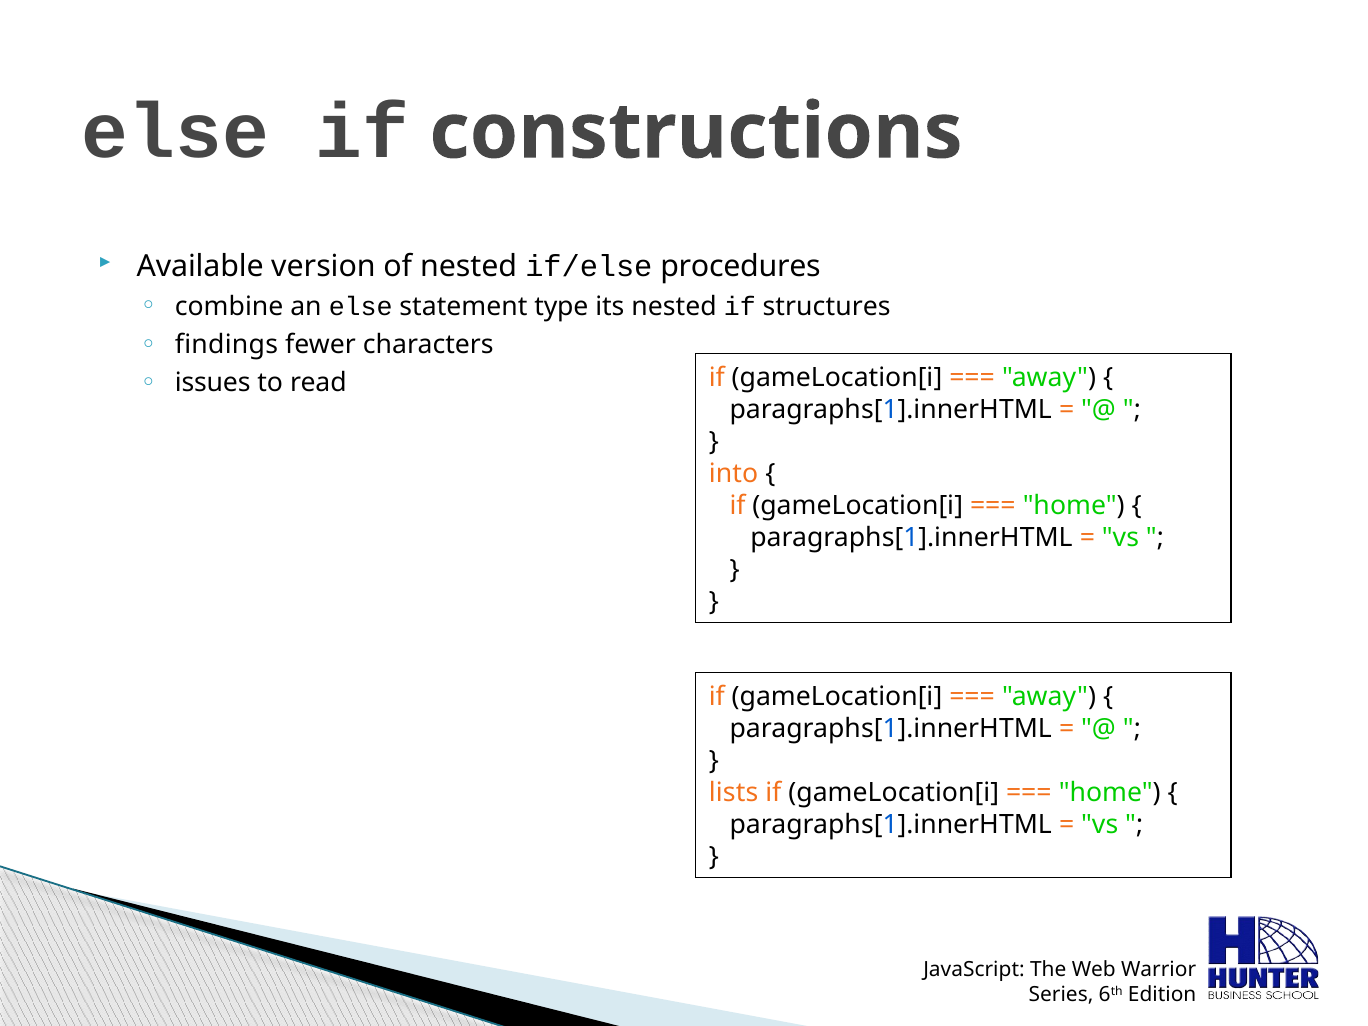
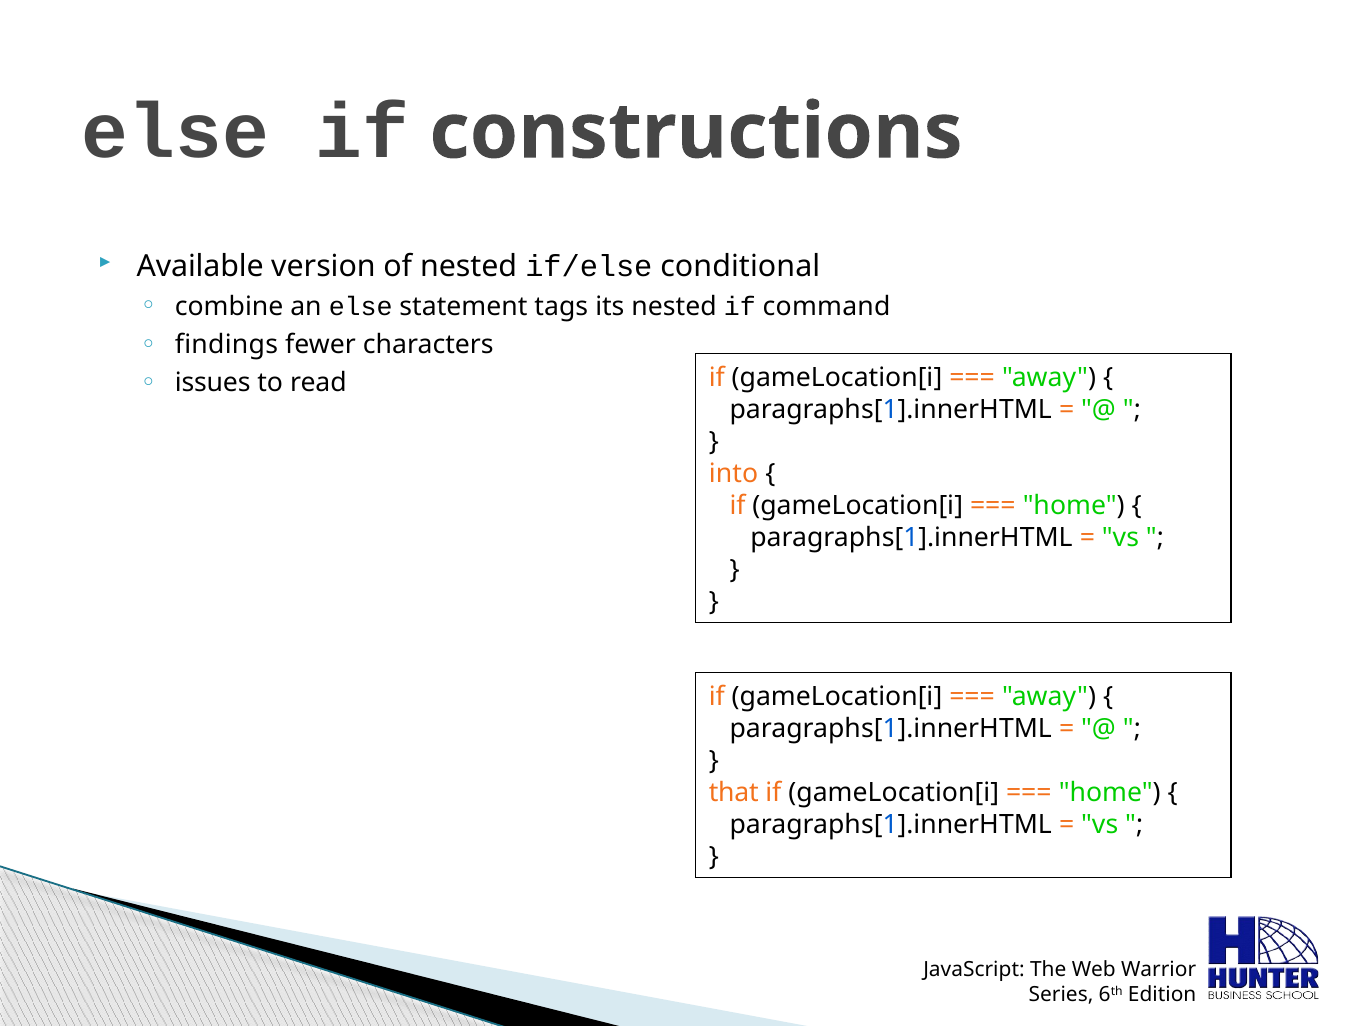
procedures: procedures -> conditional (740, 266)
type: type -> tags (561, 307)
structures: structures -> command (827, 307)
lists: lists -> that (734, 793)
